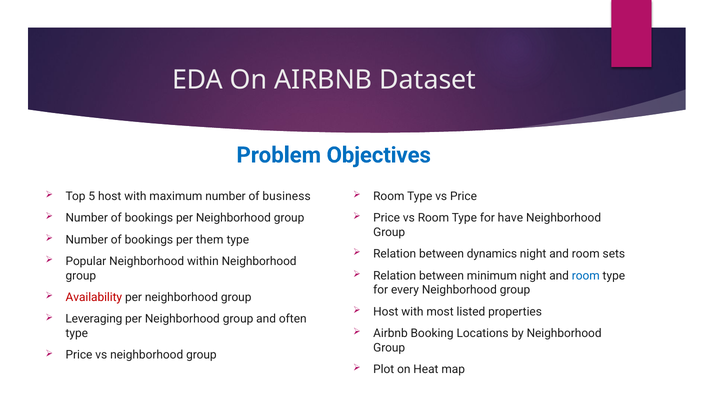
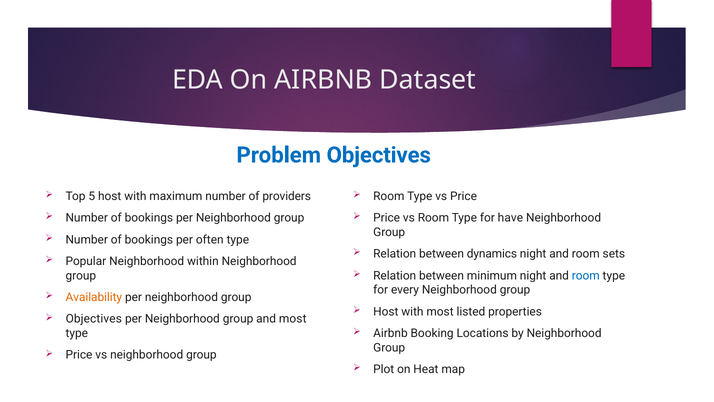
business: business -> providers (287, 196)
them: them -> often (210, 239)
Availability colour: red -> orange (94, 297)
Leveraging: Leveraging -> Objectives (94, 319)
and often: often -> most (293, 319)
